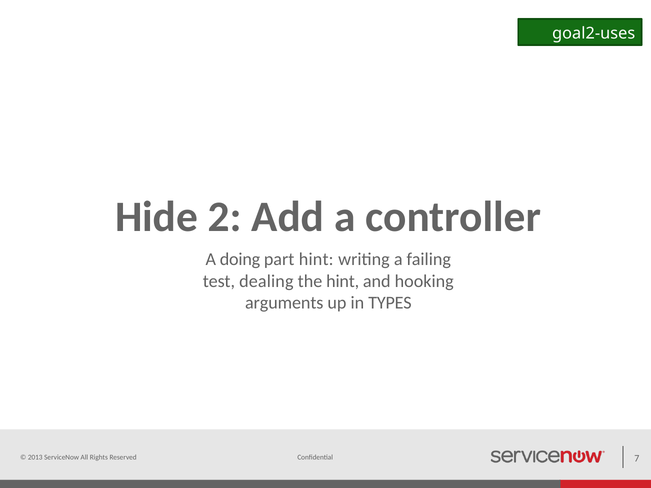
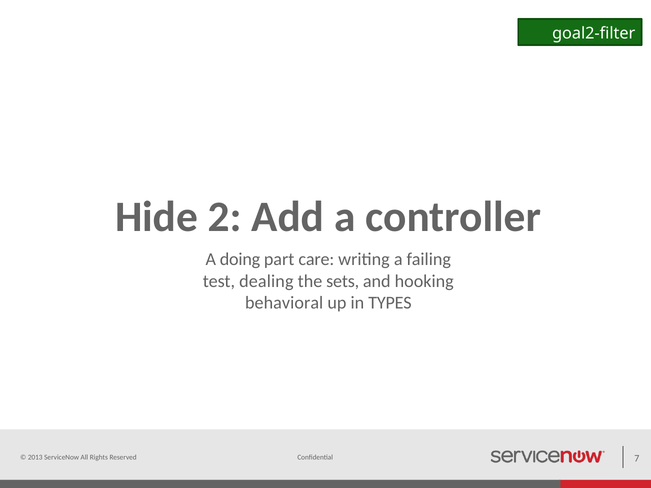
goal2-uses: goal2-uses -> goal2-filter (594, 33)
part hint: hint -> care (316, 260)
the hint: hint -> sets (343, 281)
arguments: arguments -> behavioral (284, 303)
